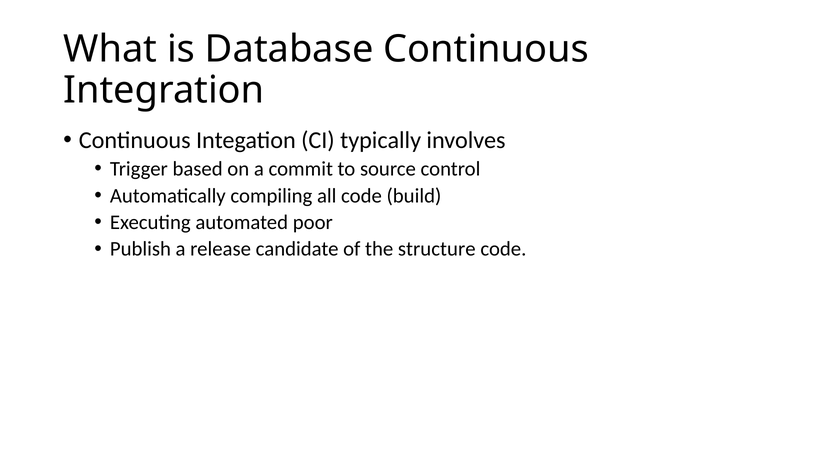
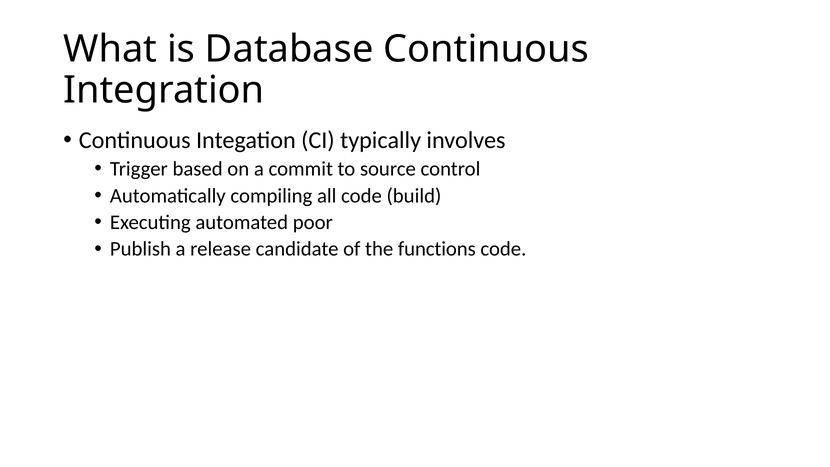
structure: structure -> functions (437, 249)
